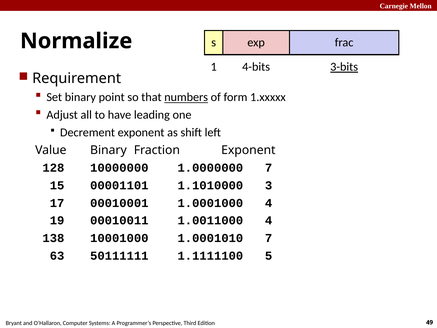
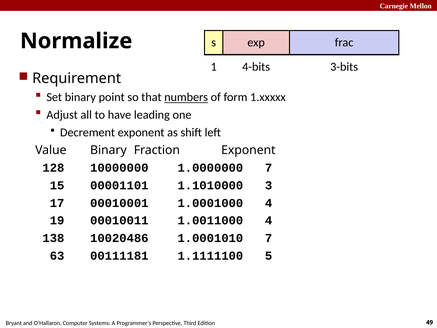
3-bits underline: present -> none (344, 67)
10001000: 10001000 -> 10020486 (119, 238)
50111111: 50111111 -> 00111181 (119, 256)
